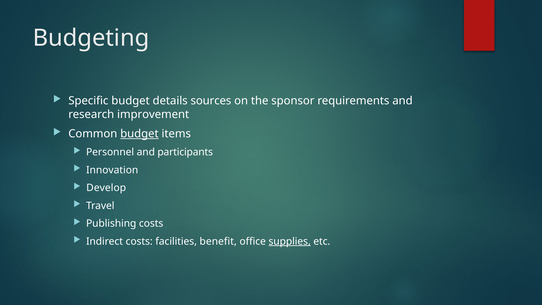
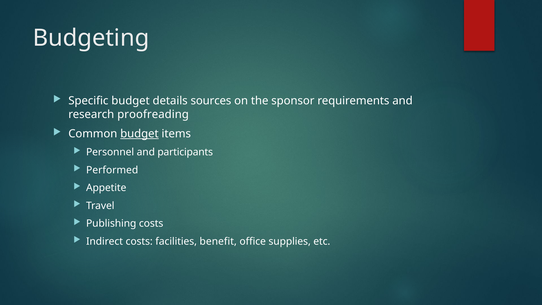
improvement: improvement -> proofreading (153, 114)
Innovation: Innovation -> Performed (112, 170)
Develop: Develop -> Appetite (106, 188)
supplies underline: present -> none (290, 241)
